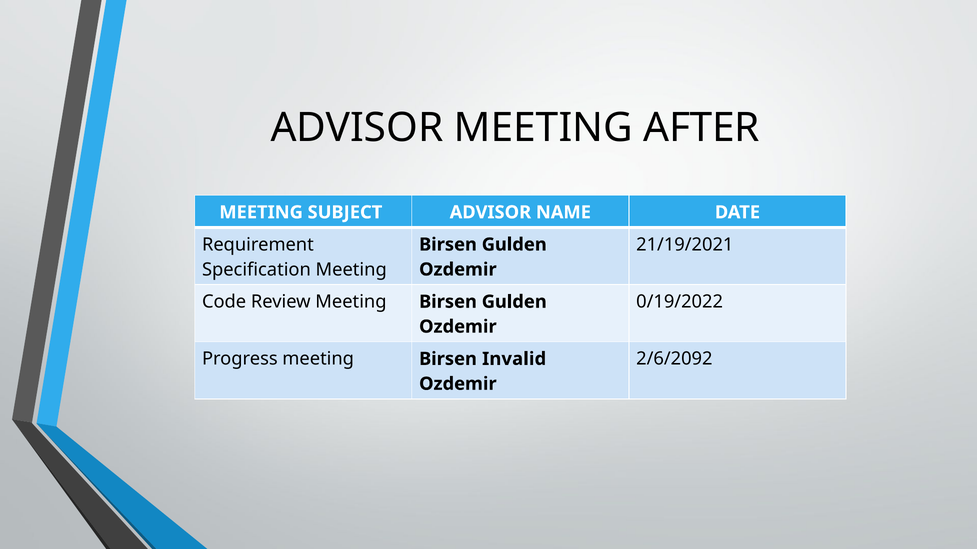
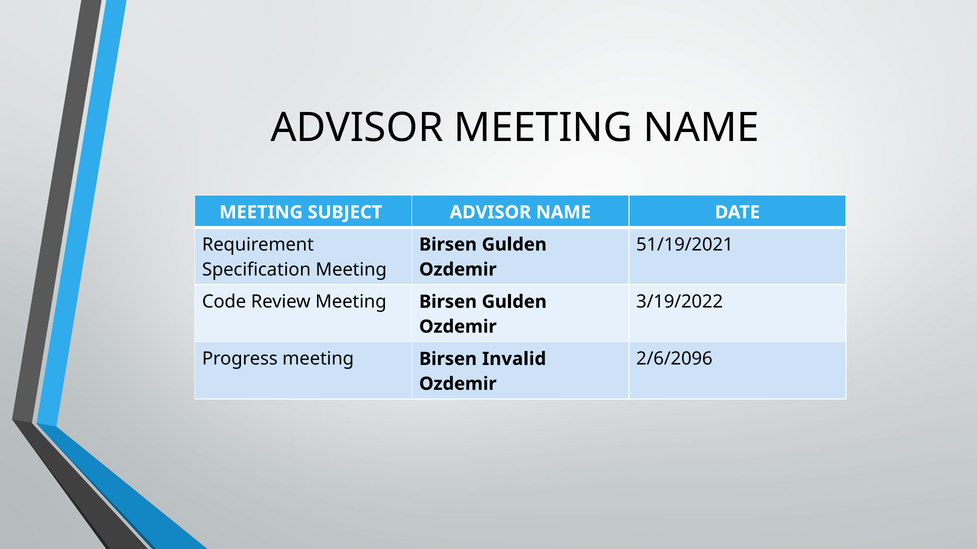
MEETING AFTER: AFTER -> NAME (701, 128)
21/19/2021: 21/19/2021 -> 51/19/2021 (685, 245)
0/19/2022: 0/19/2022 -> 3/19/2022 (680, 302)
2/6/2092: 2/6/2092 -> 2/6/2096 (674, 359)
